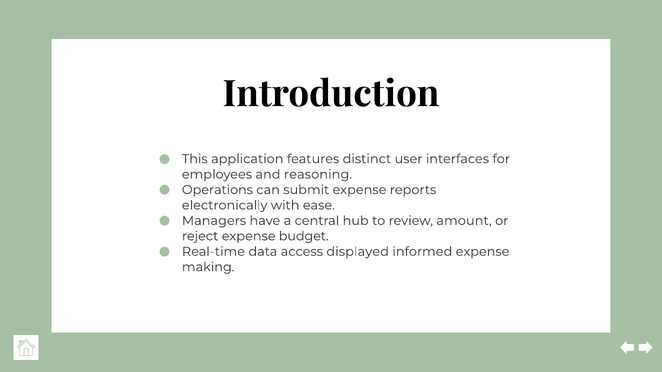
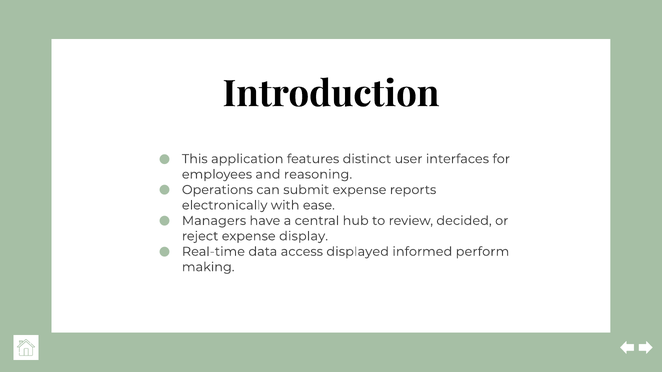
amount: amount -> decided (464, 221)
budget: budget -> display (304, 236)
informed expense: expense -> perform (482, 252)
